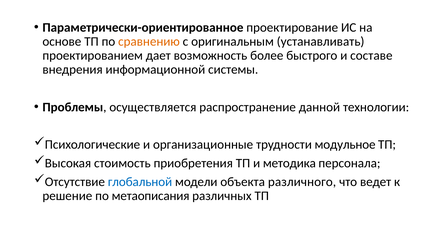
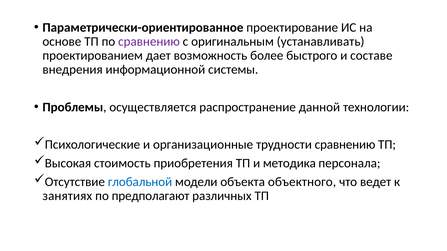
сравнению colour: orange -> purple (149, 42)
трудности модульное: модульное -> сравнению (345, 145)
различного: различного -> объектного (302, 182)
решение: решение -> занятиях (67, 196)
метаописания: метаописания -> предполагают (151, 196)
